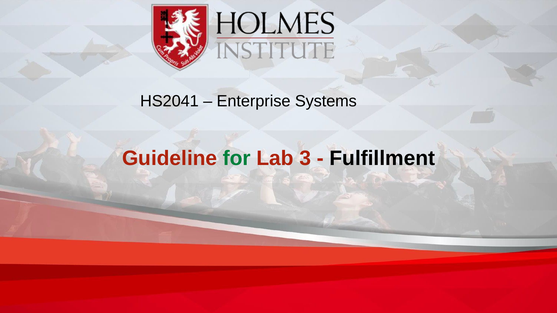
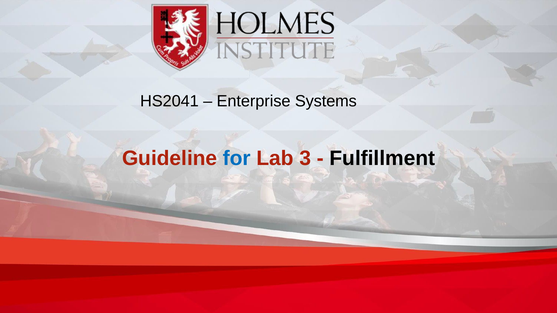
for colour: green -> blue (237, 158)
